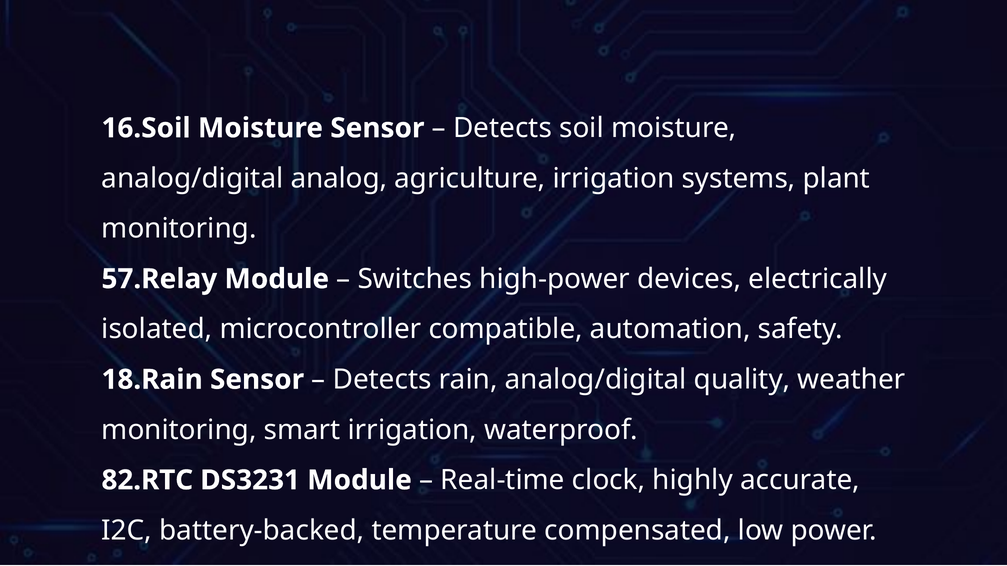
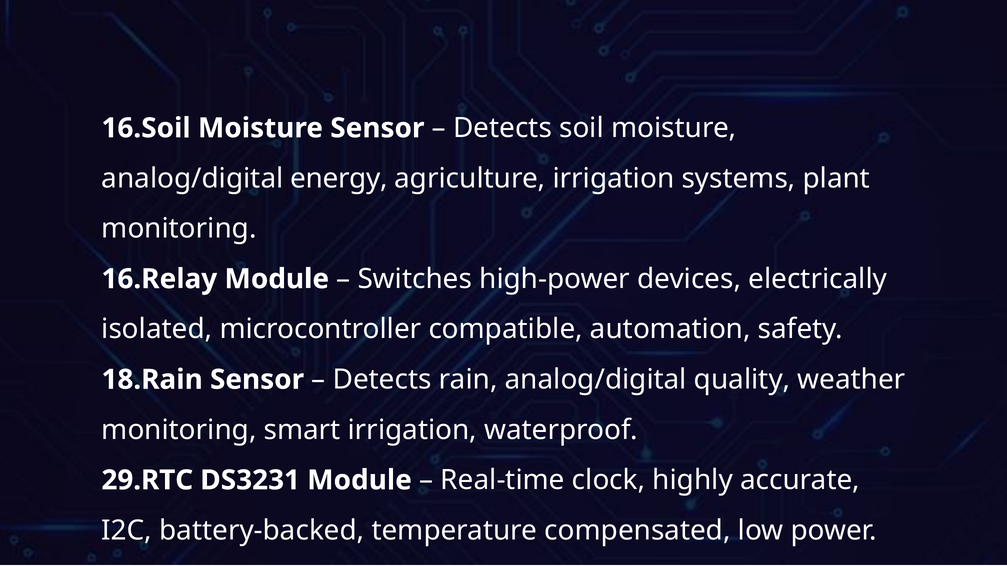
analog: analog -> energy (339, 179)
57.Relay: 57.Relay -> 16.Relay (159, 279)
82.RTC: 82.RTC -> 29.RTC (147, 481)
